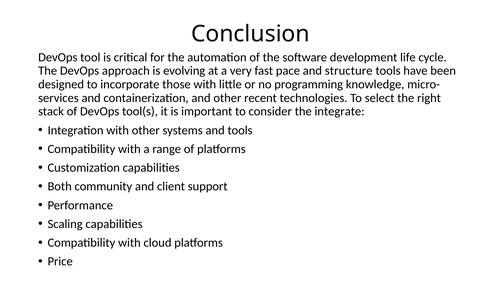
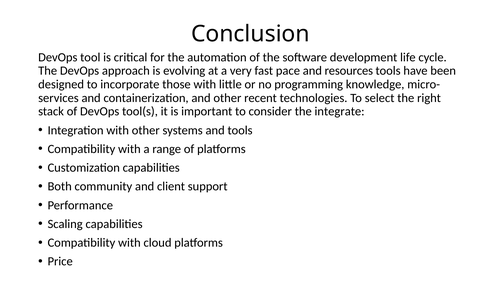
structure: structure -> resources (349, 71)
